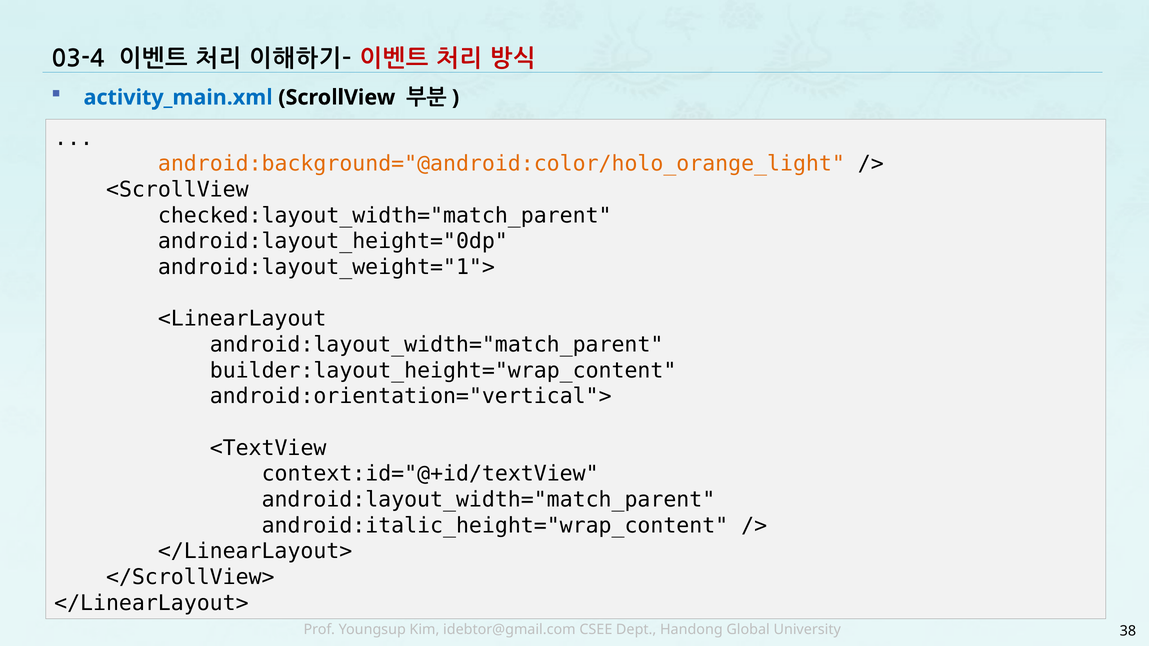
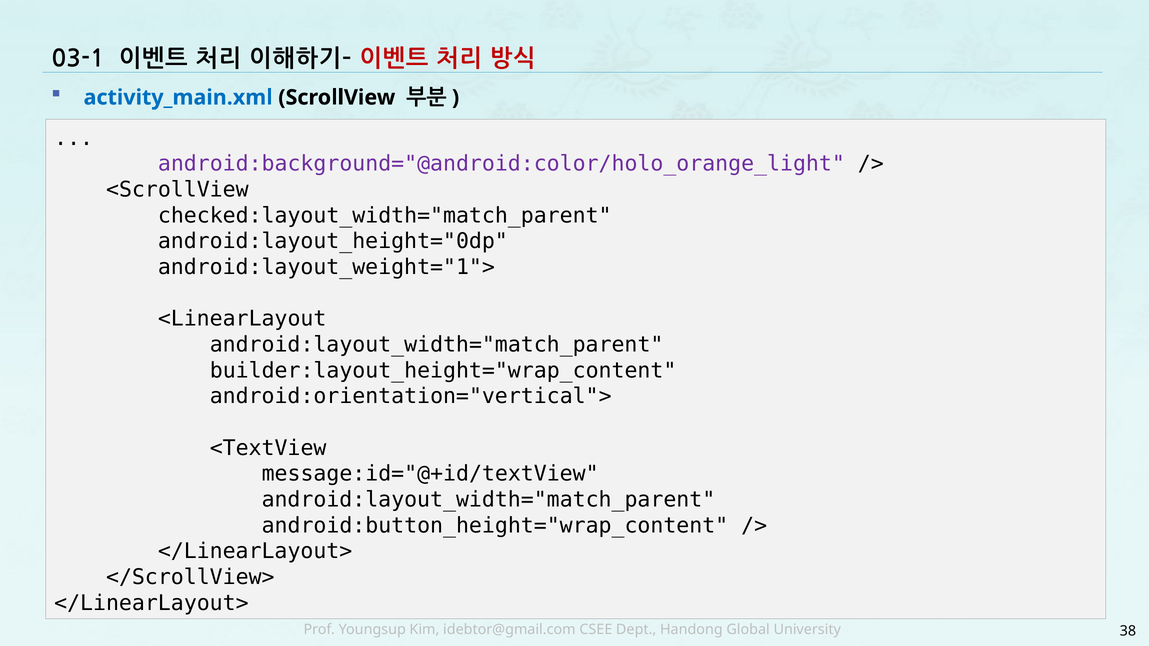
03-4: 03-4 -> 03-1 (78, 59)
android:background="@android:color/holo_orange_light colour: orange -> purple (501, 164)
context:id="@+id/textView: context:id="@+id/textView -> message:id="@+id/textView (430, 474)
android:italic_height="wrap_content: android:italic_height="wrap_content -> android:button_height="wrap_content (495, 526)
